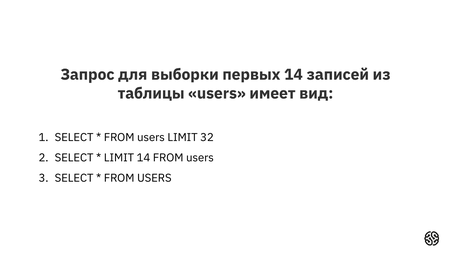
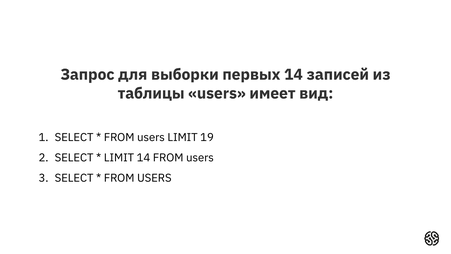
32: 32 -> 19 (207, 137)
